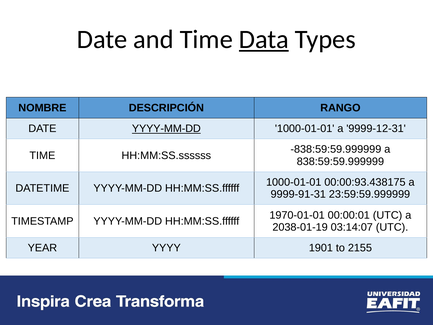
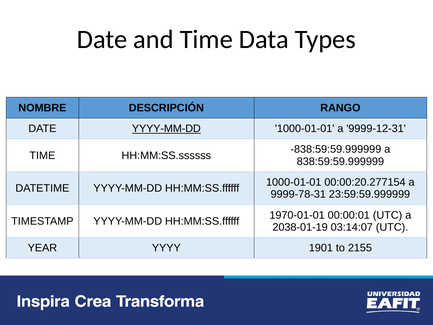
Data underline: present -> none (264, 39)
00:00:93.438175: 00:00:93.438175 -> 00:00:20.277154 (365, 182)
9999-91-31: 9999-91-31 -> 9999-78-31 (298, 194)
